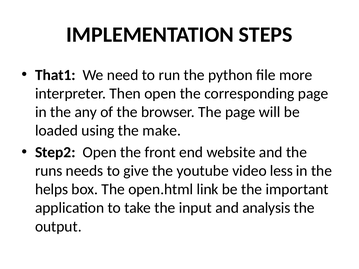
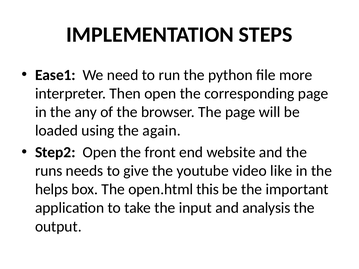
That1: That1 -> Ease1 (55, 75)
make: make -> again (162, 131)
less: less -> like (281, 171)
link: link -> this (208, 190)
